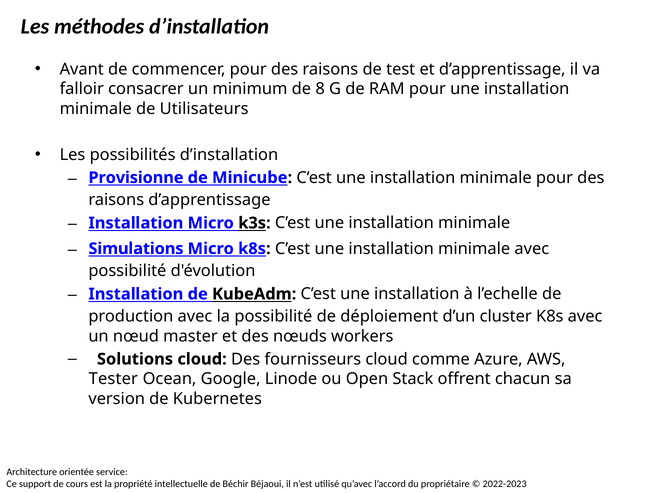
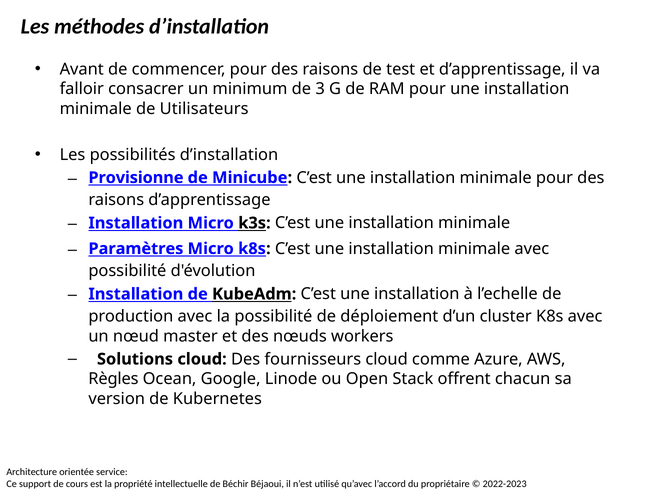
8: 8 -> 3 (320, 89)
Simulations: Simulations -> Paramètres (136, 249)
Tester: Tester -> Règles (113, 379)
